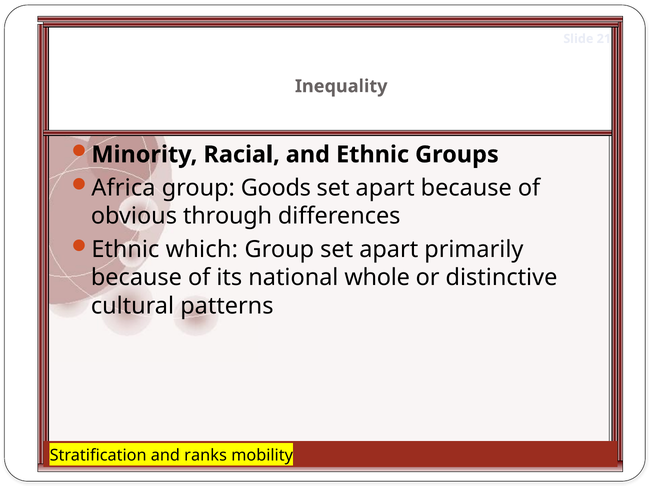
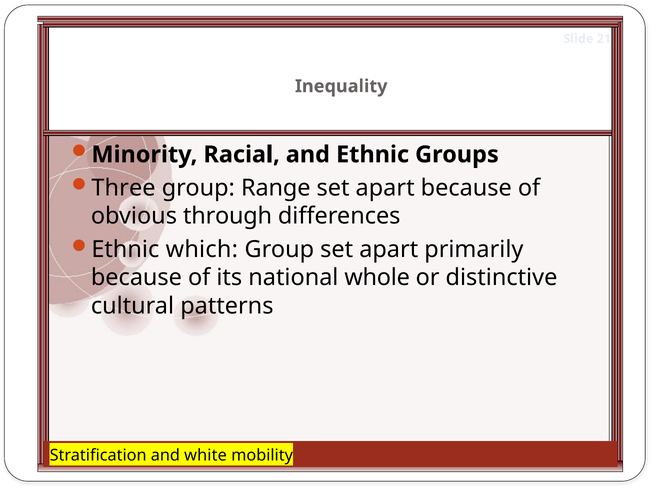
Africa: Africa -> Three (124, 188)
Goods: Goods -> Range (276, 188)
ranks: ranks -> white (206, 455)
